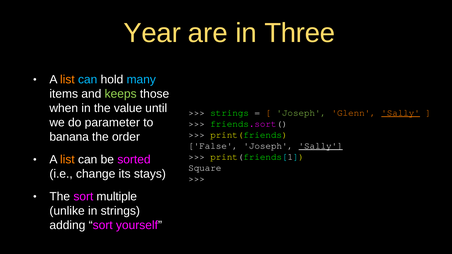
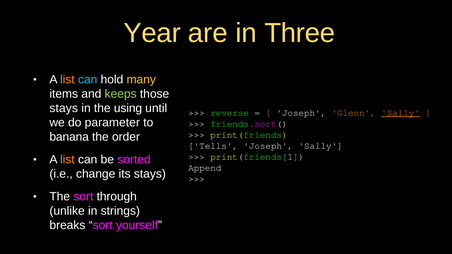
many colour: light blue -> yellow (141, 80)
when: when -> stays (64, 108)
value: value -> using (128, 108)
strings: strings -> reverse (230, 113)
Joseph colour: light green -> white (301, 113)
False: False -> Tells (213, 146)
Sally underline: present -> none (321, 146)
Square: Square -> Append (205, 168)
multiple: multiple -> through (117, 197)
adding: adding -> breaks (67, 225)
